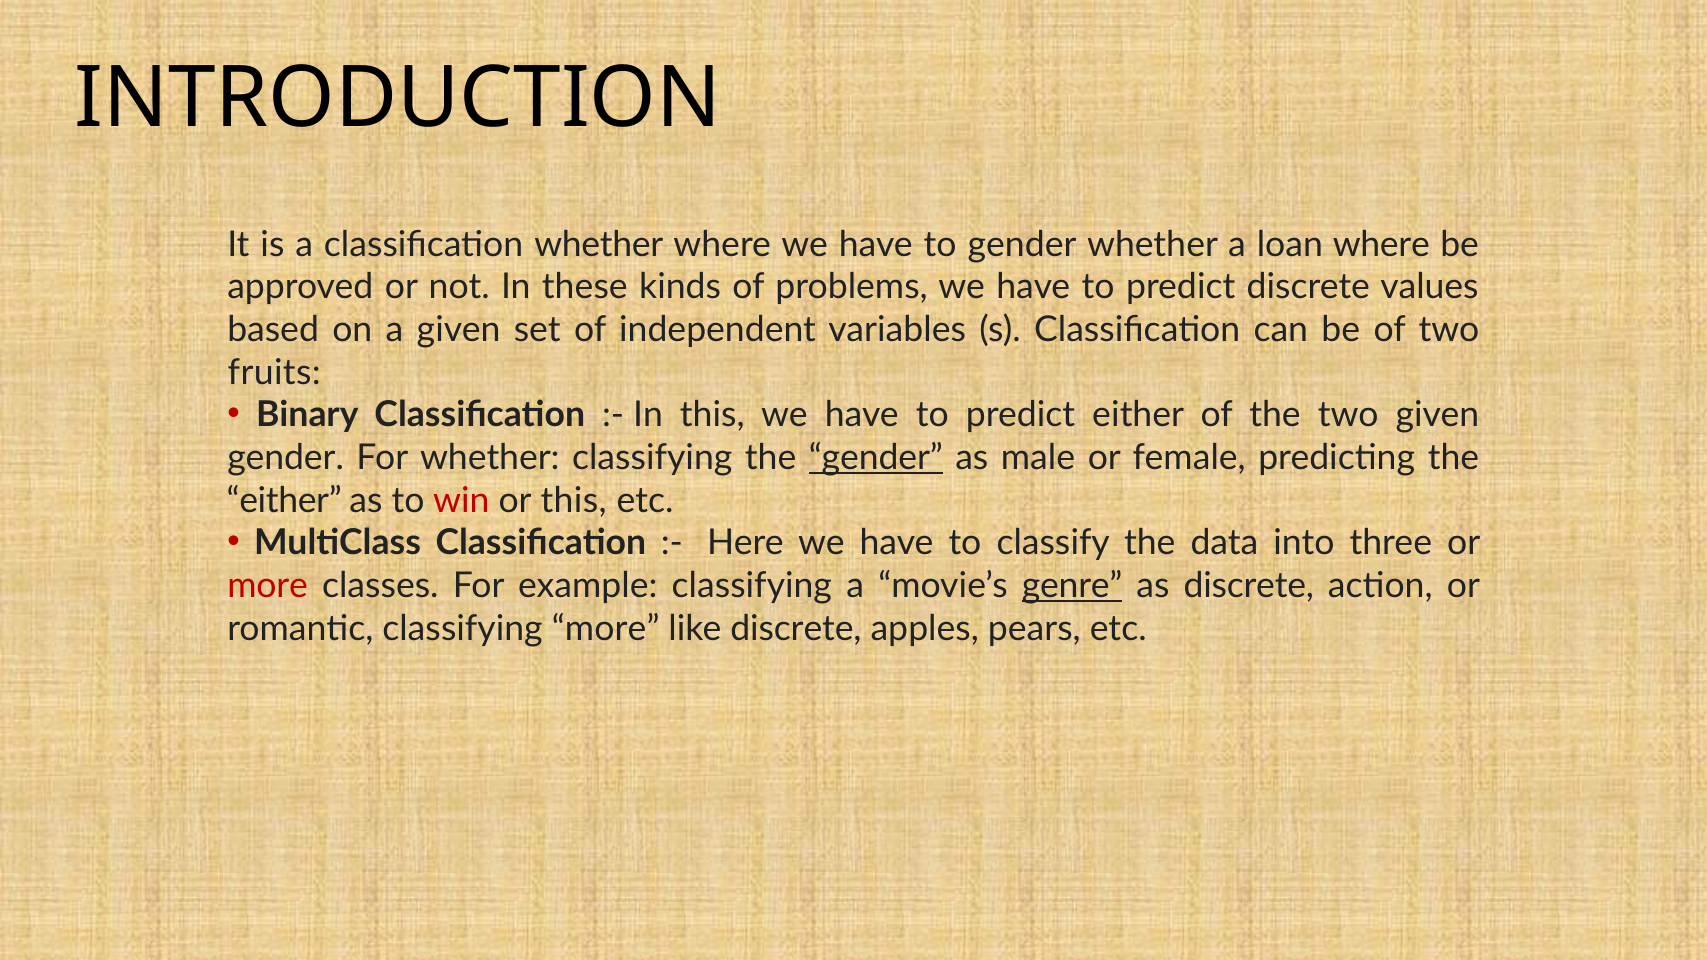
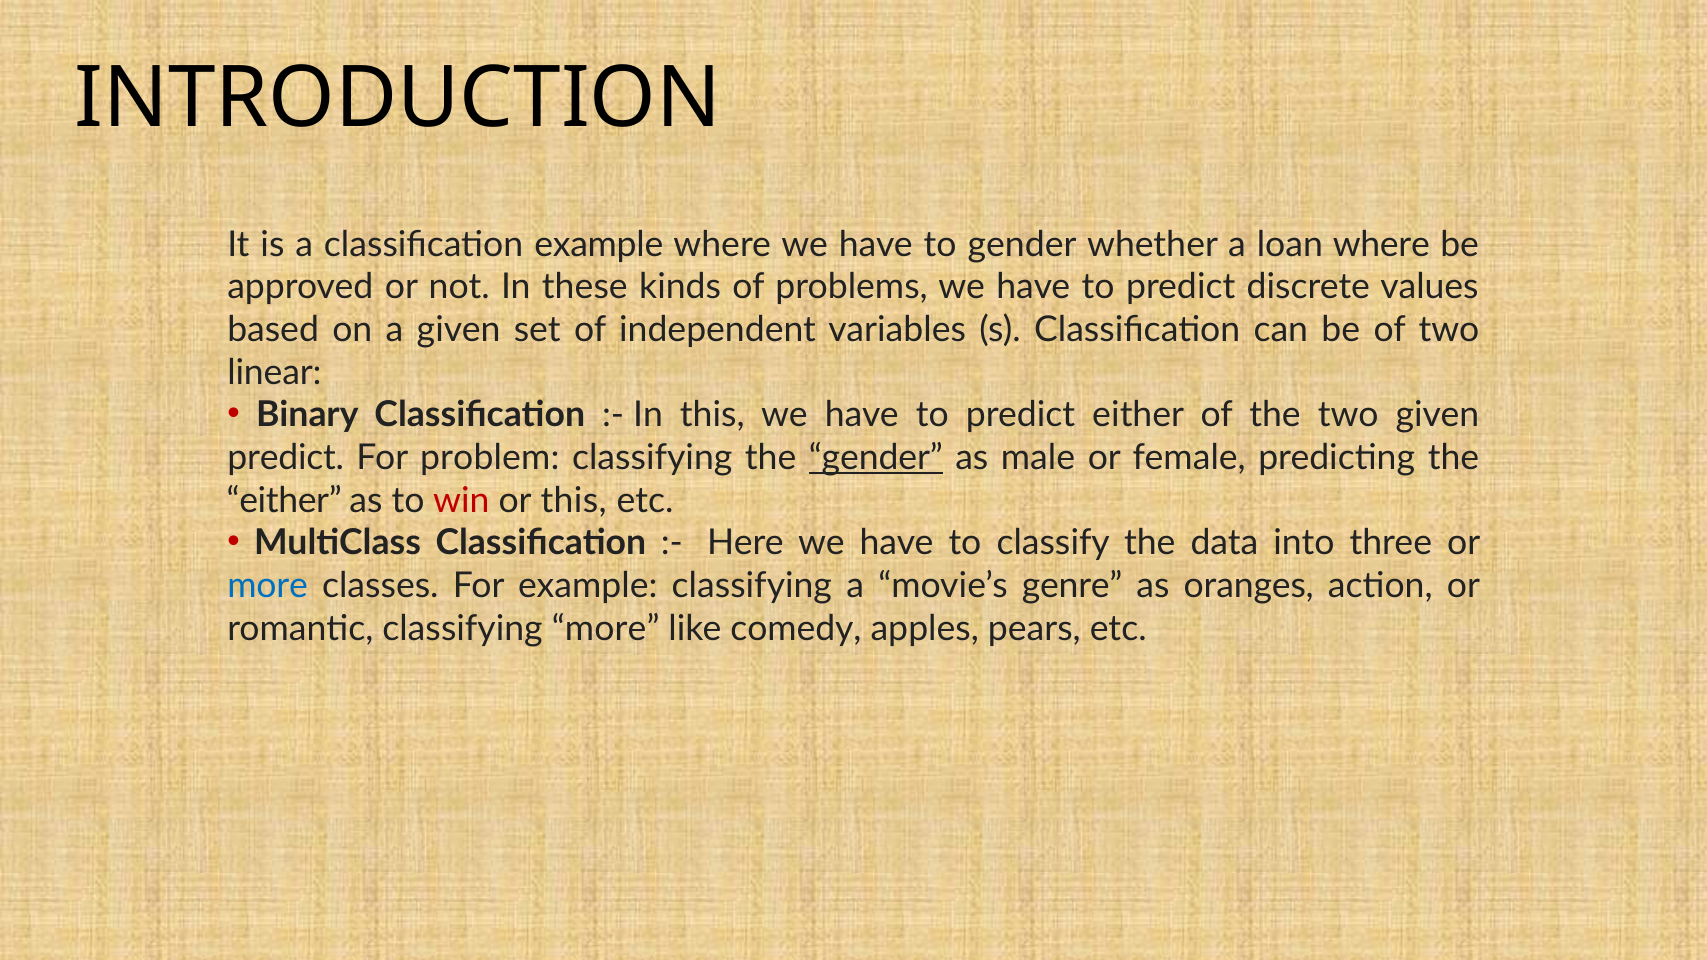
classification whether: whether -> example (599, 244)
fruits: fruits -> linear (274, 372)
gender: gender -> predict (286, 458)
For whether: whether -> problem (490, 458)
more colour: red -> blue (268, 586)
genre underline: present -> none (1072, 586)
as discrete: discrete -> oranges (1249, 586)
like discrete: discrete -> comedy (796, 629)
